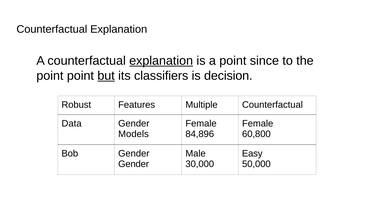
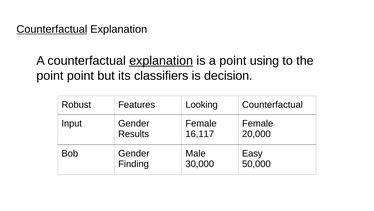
Counterfactual underline: none -> present (52, 29)
since: since -> using (264, 61)
but underline: present -> none (106, 76)
Multiple: Multiple -> Looking (202, 105)
Data: Data -> Input (72, 123)
Models: Models -> Results (134, 134)
84,896: 84,896 -> 16,117 (200, 134)
60,800: 60,800 -> 20,000 (256, 134)
Gender: Gender -> Finding (134, 164)
